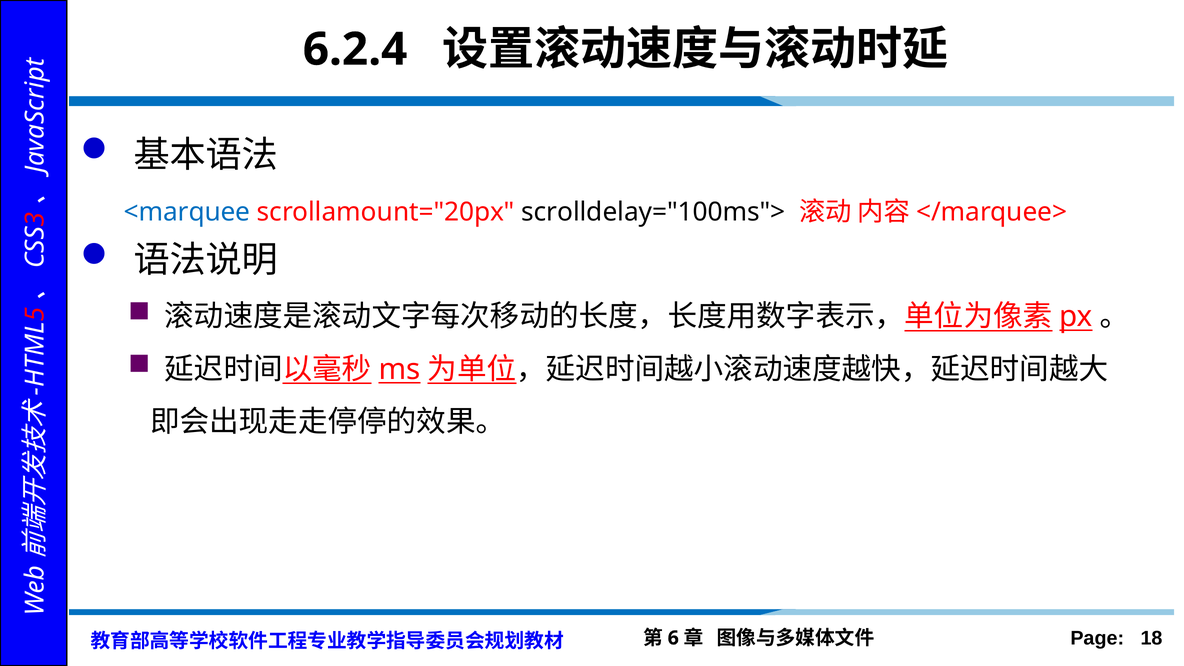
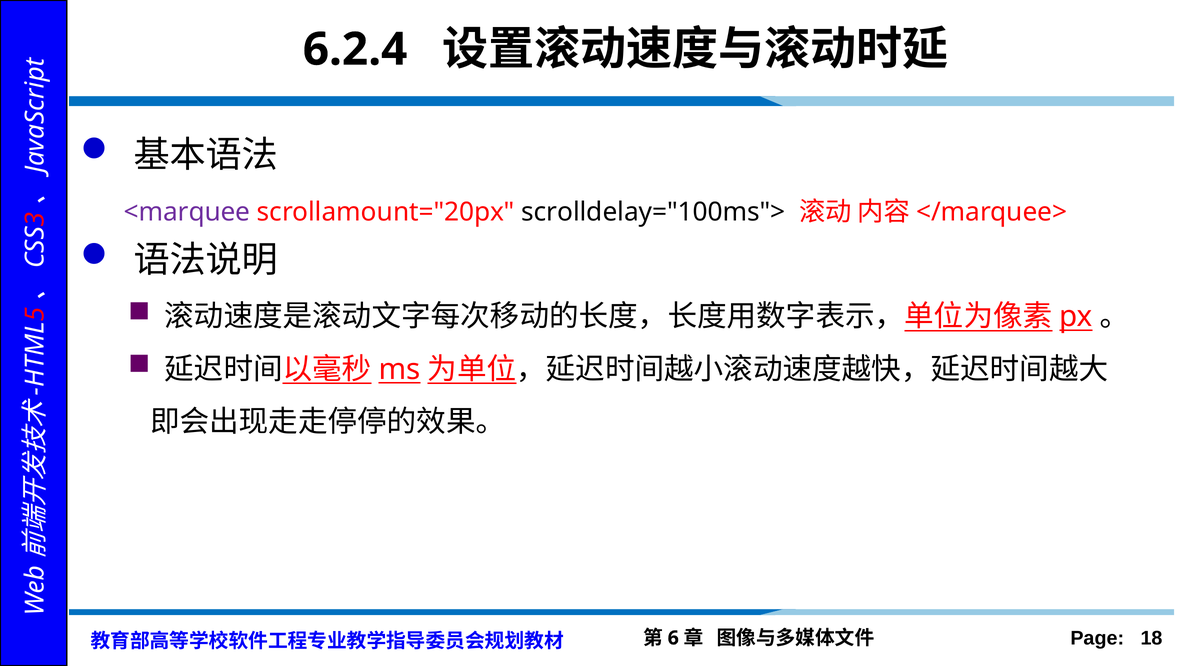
<marquee colour: blue -> purple (187, 212)
